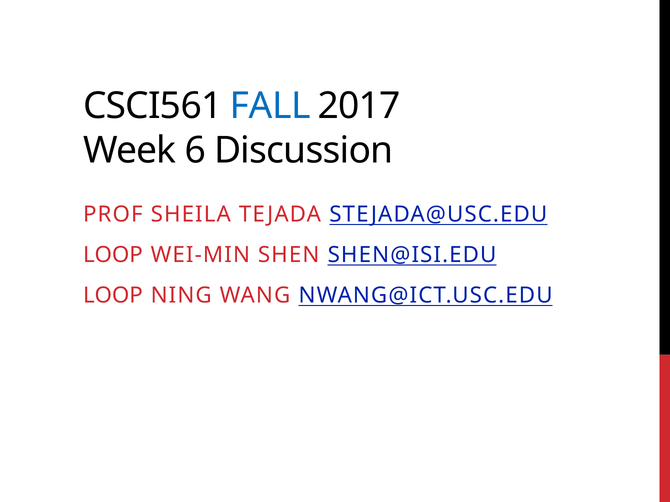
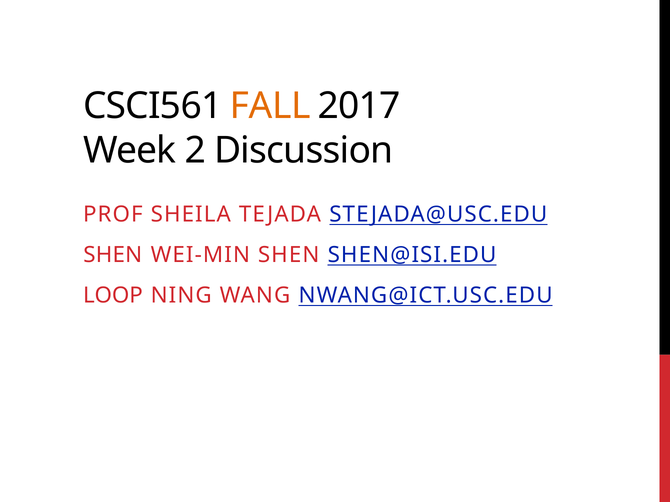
FALL colour: blue -> orange (270, 106)
6: 6 -> 2 (195, 151)
LOOP: LOOP -> SHEN (113, 255)
